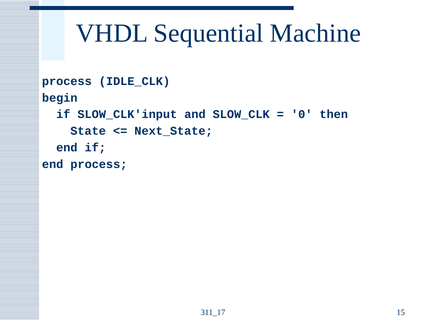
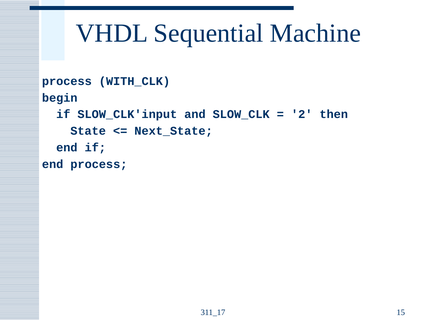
IDLE_CLK: IDLE_CLK -> WITH_CLK (134, 81)
0: 0 -> 2 (302, 114)
